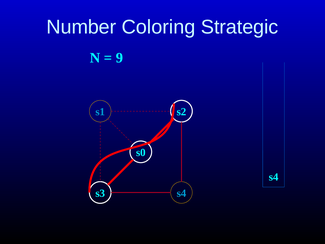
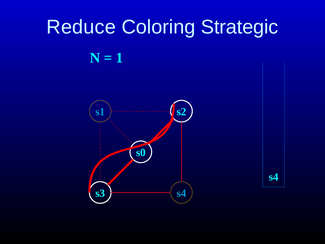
Number: Number -> Reduce (81, 27)
9: 9 -> 1 (119, 58)
